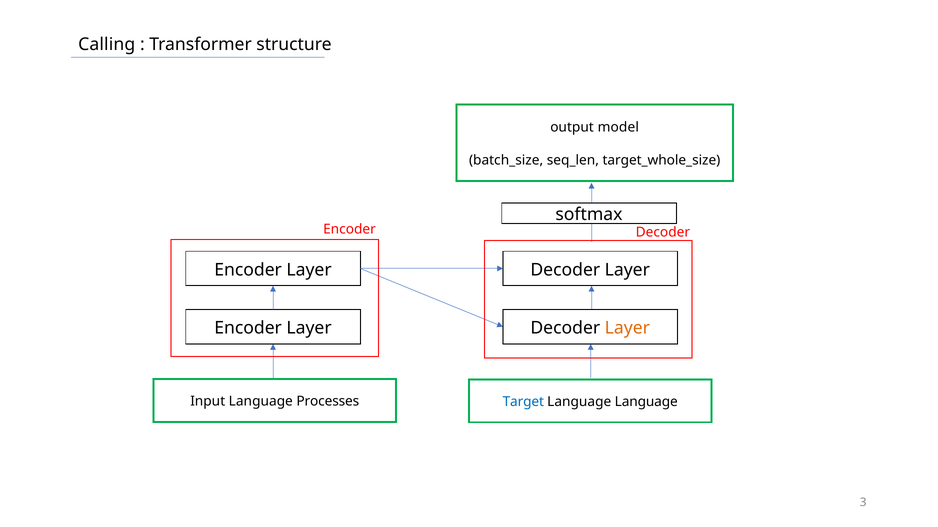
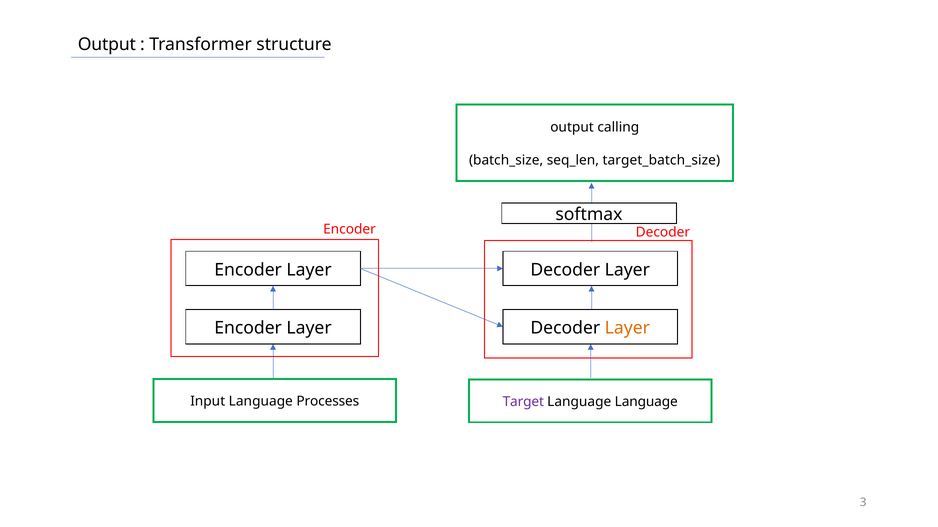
Calling: Calling -> Output (107, 44)
model: model -> calling (618, 127)
target_whole_size: target_whole_size -> target_batch_size (661, 160)
Target colour: blue -> purple (523, 402)
